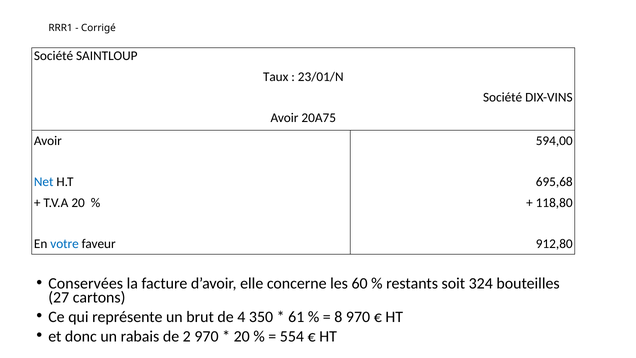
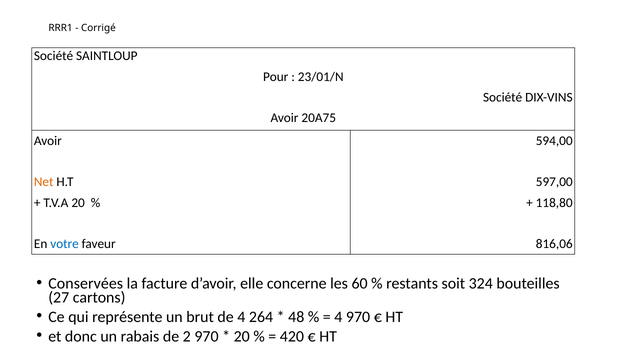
Taux: Taux -> Pour (276, 77)
Net colour: blue -> orange (44, 182)
695,68: 695,68 -> 597,00 (554, 182)
912,80: 912,80 -> 816,06 (554, 244)
350: 350 -> 264 (261, 317)
61: 61 -> 48 (296, 317)
8: 8 -> 4 (338, 317)
554: 554 -> 420 (292, 336)
